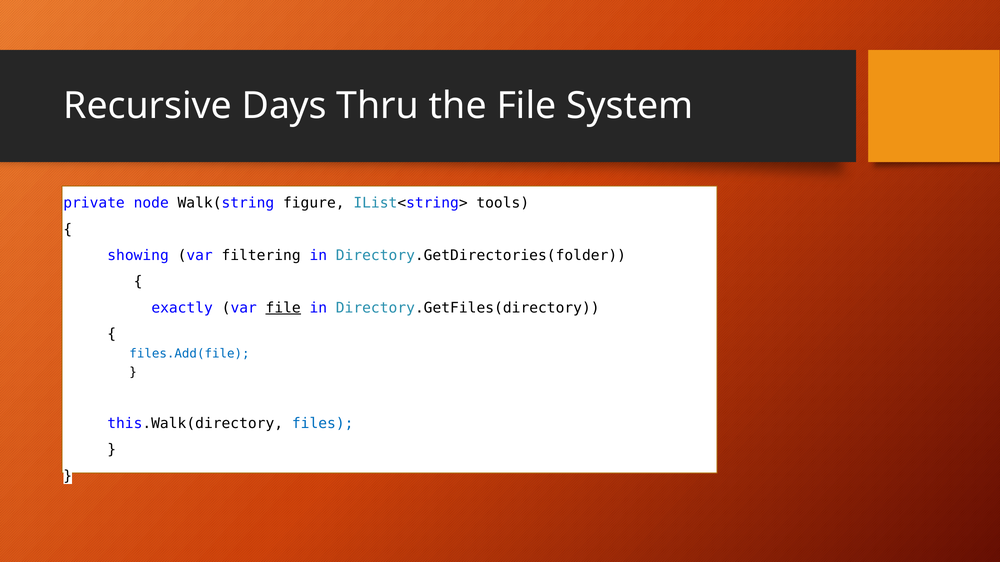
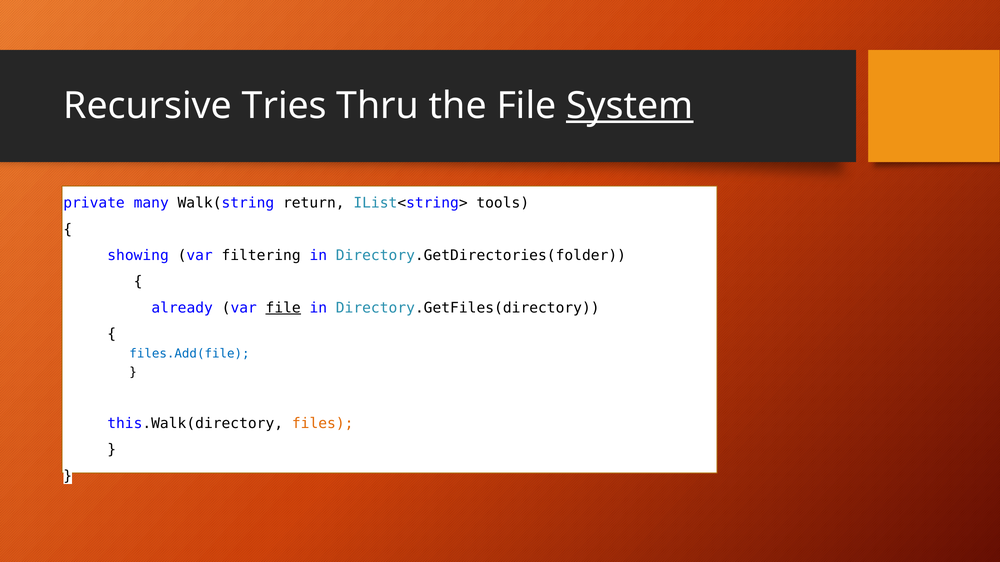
Days: Days -> Tries (284, 106)
System underline: none -> present (630, 106)
node: node -> many (151, 203)
figure: figure -> return (314, 203)
exactly: exactly -> already (182, 308)
files colour: blue -> orange (323, 424)
